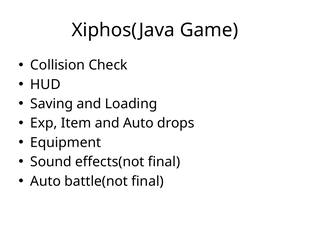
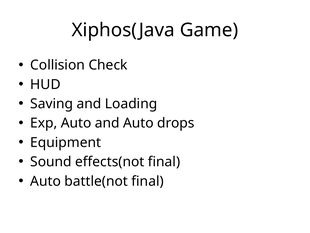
Exp Item: Item -> Auto (76, 123)
